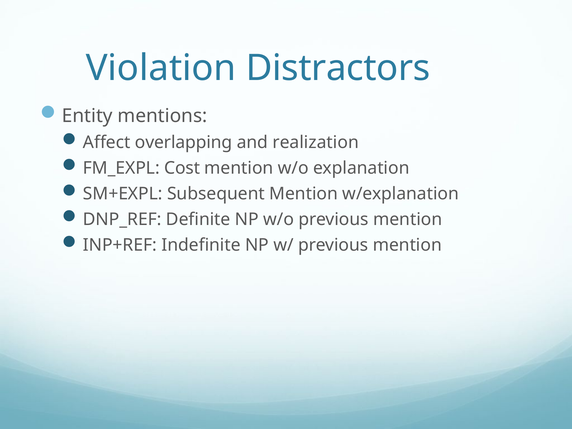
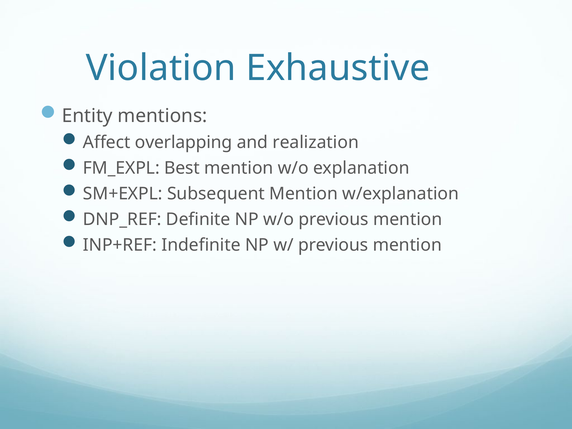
Distractors: Distractors -> Exhaustive (338, 68)
Cost: Cost -> Best (182, 168)
